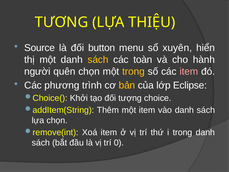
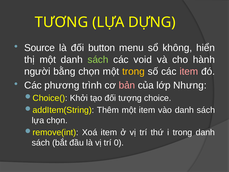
THIỆU: THIỆU -> DỰNG (152, 22)
xuyên: xuyên -> không (177, 48)
sách colour: yellow -> light green (98, 60)
toàn: toàn -> void (143, 60)
quên: quên -> bằng (64, 71)
bản colour: yellow -> pink (127, 85)
Eclipse: Eclipse -> Nhưng (190, 85)
